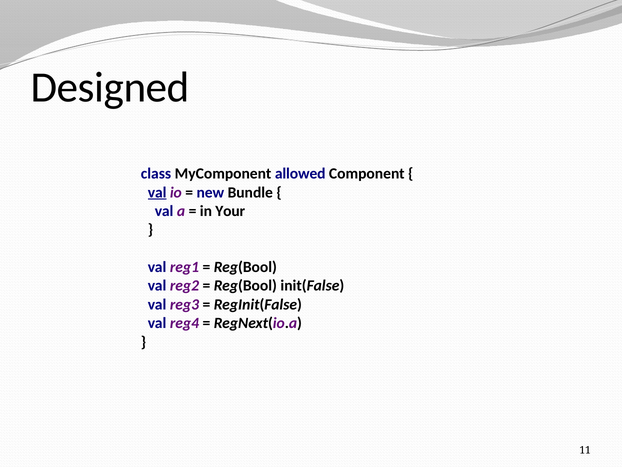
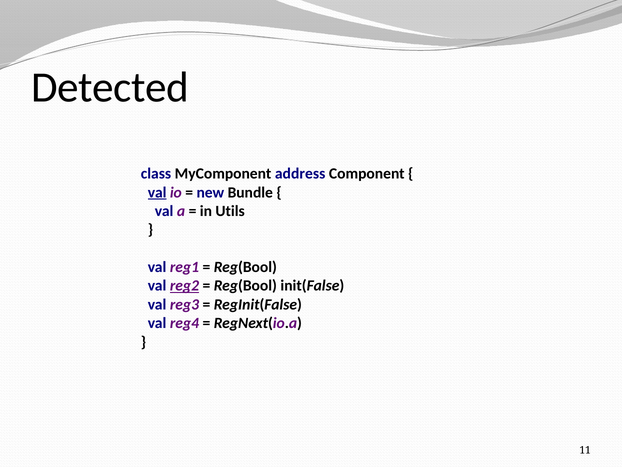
Designed: Designed -> Detected (110, 87)
allowed: allowed -> address (300, 174)
Your: Your -> Utils (230, 211)
reg2 underline: none -> present (184, 286)
